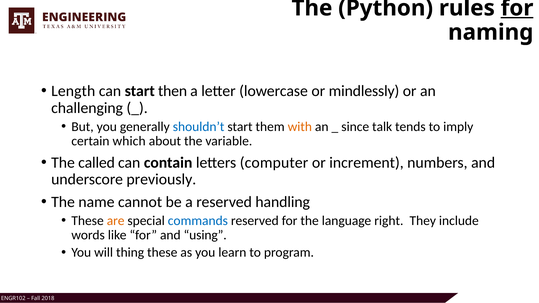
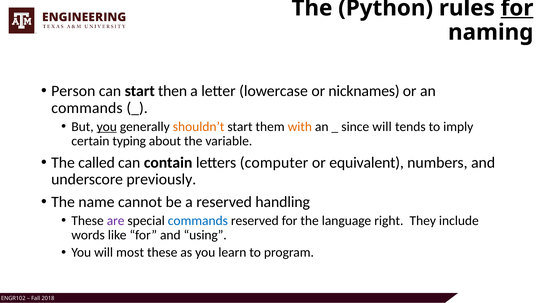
Length: Length -> Person (73, 91)
mindlessly: mindlessly -> nicknames (364, 91)
challenging: challenging -> commands (87, 108)
you underline: none -> present (107, 127)
shouldn’t colour: blue -> orange (199, 127)
since talk: talk -> will (382, 127)
which: which -> typing (129, 141)
increment: increment -> equivalent (367, 163)
are colour: orange -> purple (116, 221)
thing: thing -> most (130, 253)
